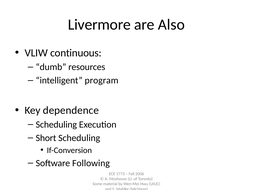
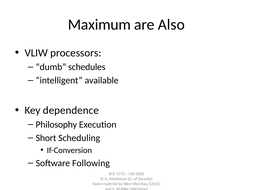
Livermore: Livermore -> Maximum (99, 24)
continuous: continuous -> processors (76, 53)
resources: resources -> schedules (87, 67)
program: program -> available (102, 80)
Scheduling: Scheduling -> Philosophy (56, 124)
